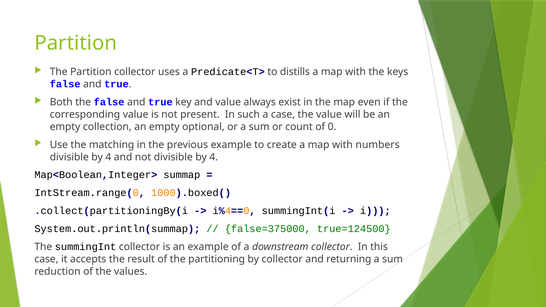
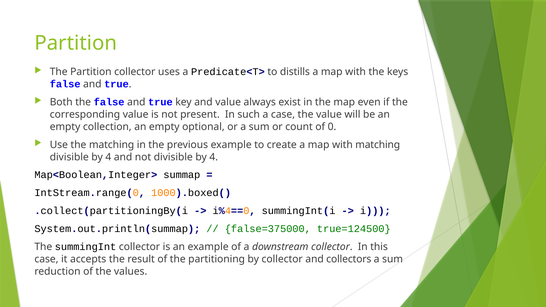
with numbers: numbers -> matching (378, 145)
returning: returning -> collectors (349, 259)
